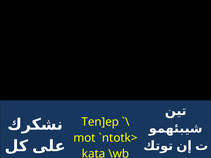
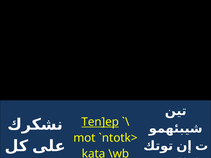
Ten]ep underline: none -> present (100, 122)
